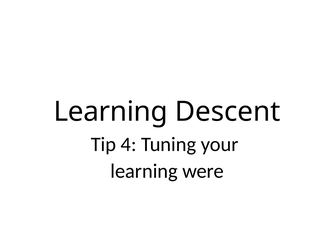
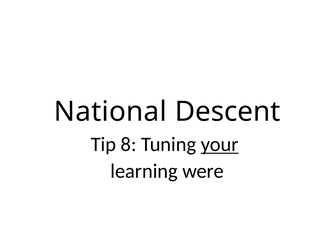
Learning: Learning -> National (110, 111)
4: 4 -> 8 (129, 144)
your underline: none -> present (220, 144)
